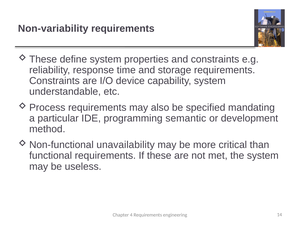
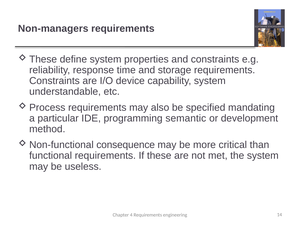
Non-variability: Non-variability -> Non-managers (53, 28)
unavailability: unavailability -> consequence (126, 145)
